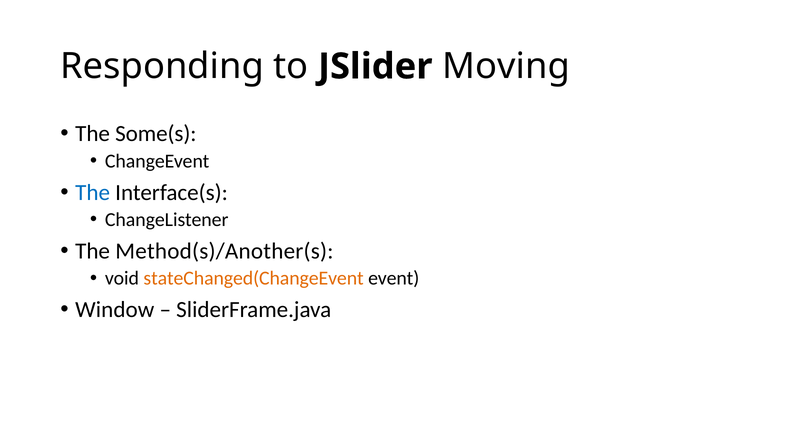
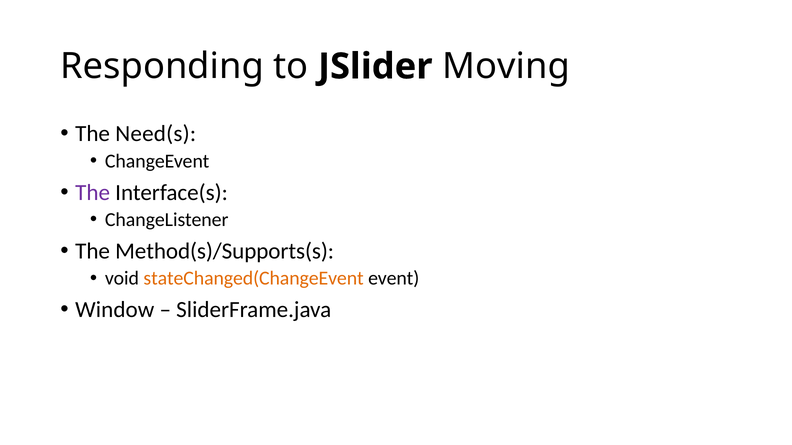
Some(s: Some(s -> Need(s (156, 134)
The colour: blue -> purple (93, 193)
Method(s)/Another(s: Method(s)/Another(s -> Method(s)/Supports(s (225, 251)
